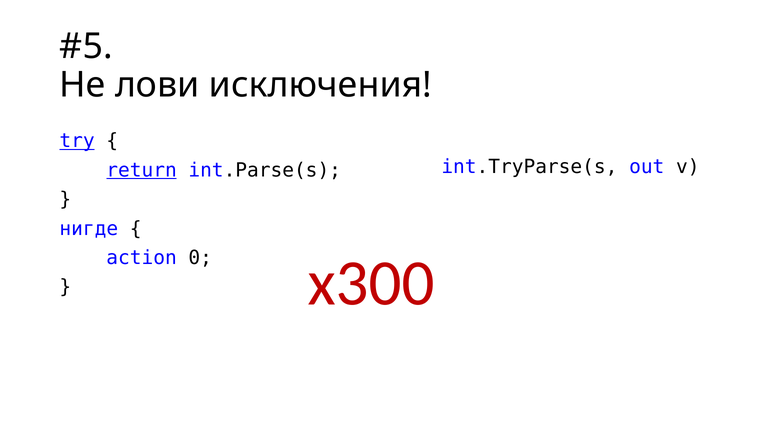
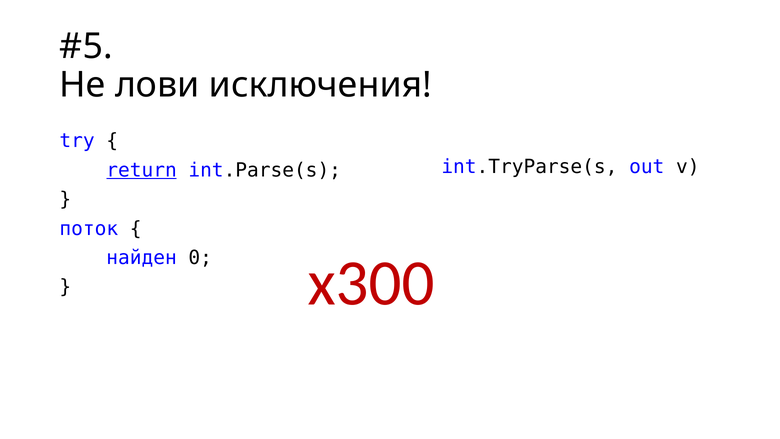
try underline: present -> none (77, 141)
нигде: нигде -> поток (89, 229)
action: action -> найден (142, 258)
